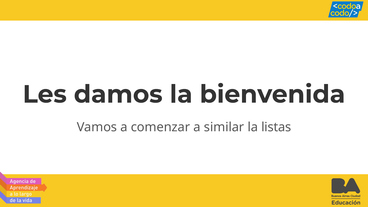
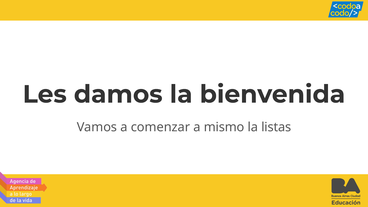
similar: similar -> mismo (224, 127)
